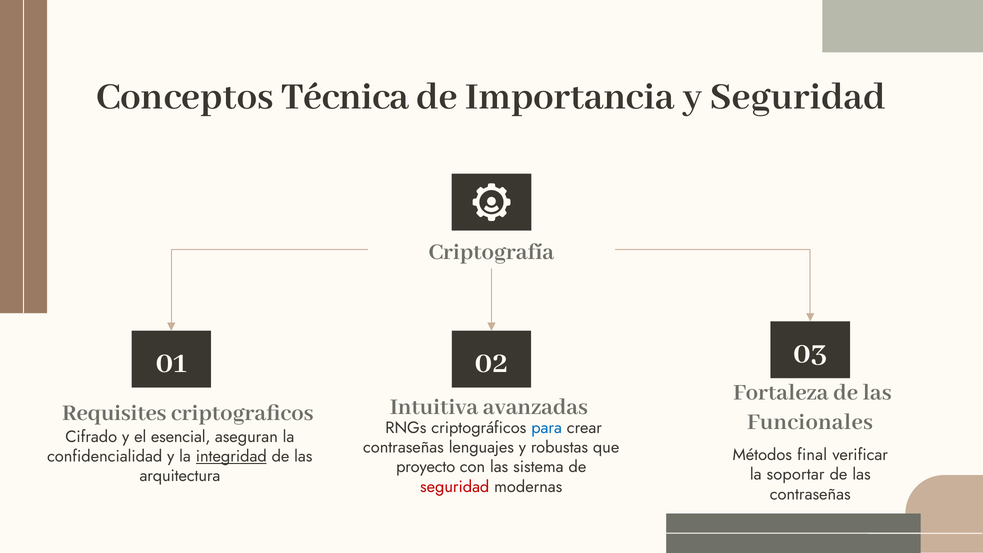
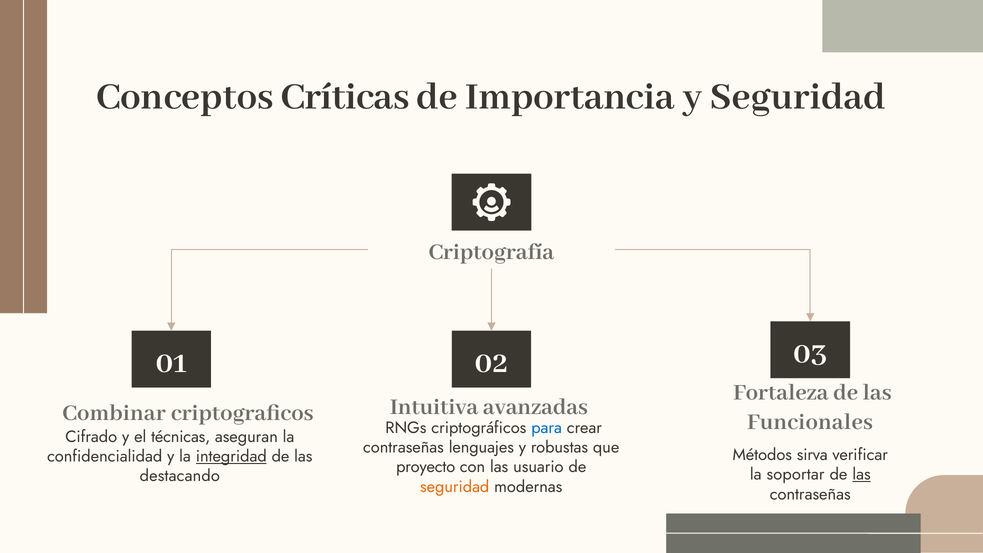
Técnica: Técnica -> Críticas (345, 95)
Requisites: Requisites -> Combinar (114, 412)
esencial: esencial -> técnicas (181, 437)
final: final -> sirva (812, 455)
sistema: sistema -> usuario (538, 467)
las underline: none -> present (861, 474)
arquitectura: arquitectura -> destacando (180, 476)
seguridad colour: red -> orange (455, 487)
